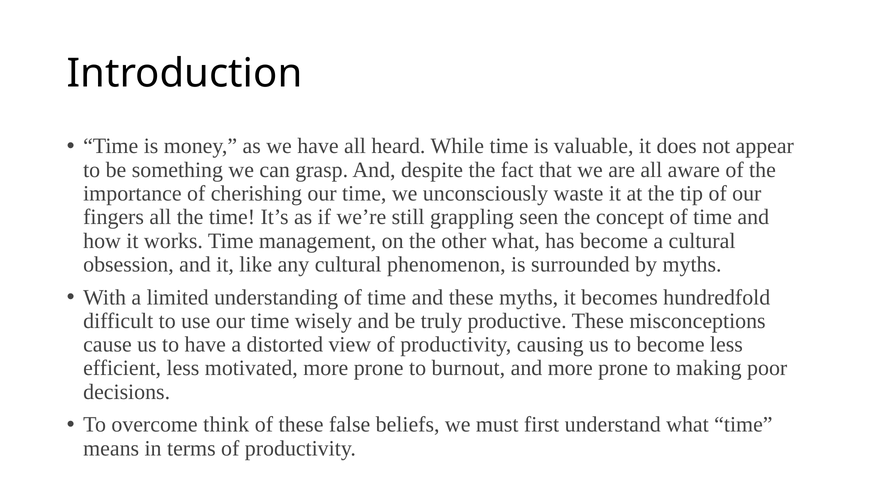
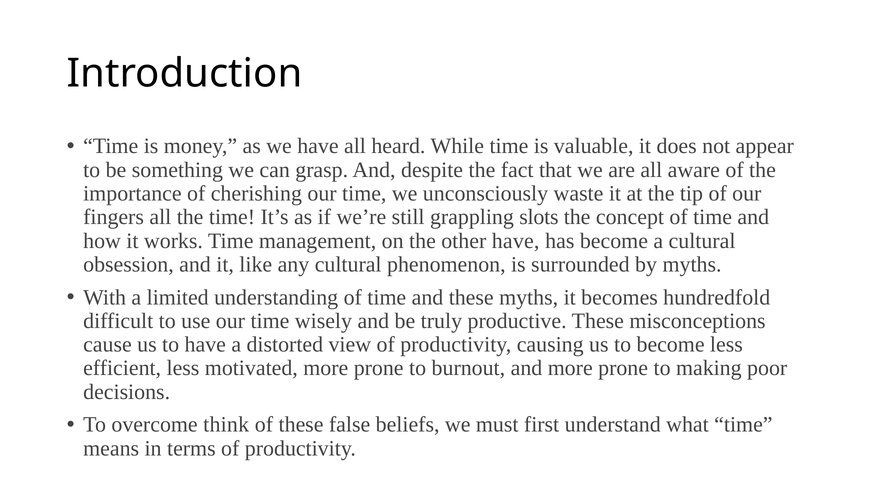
seen: seen -> slots (539, 217)
other what: what -> have (516, 241)
